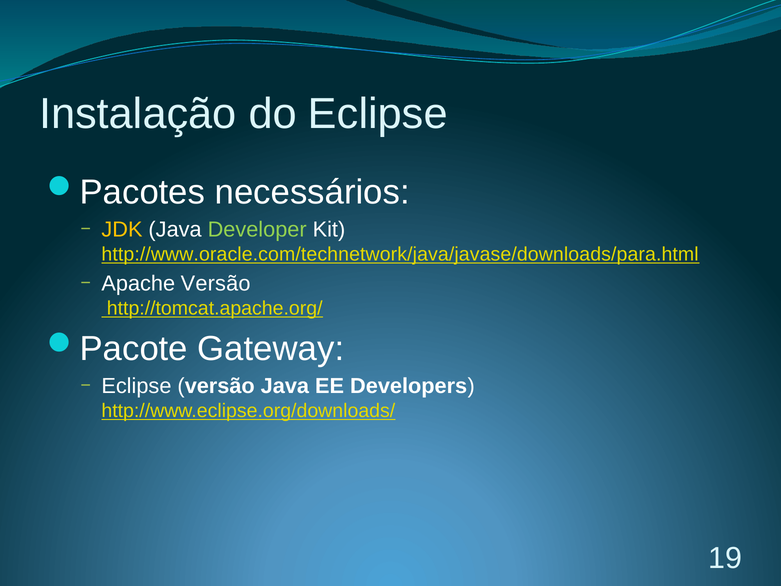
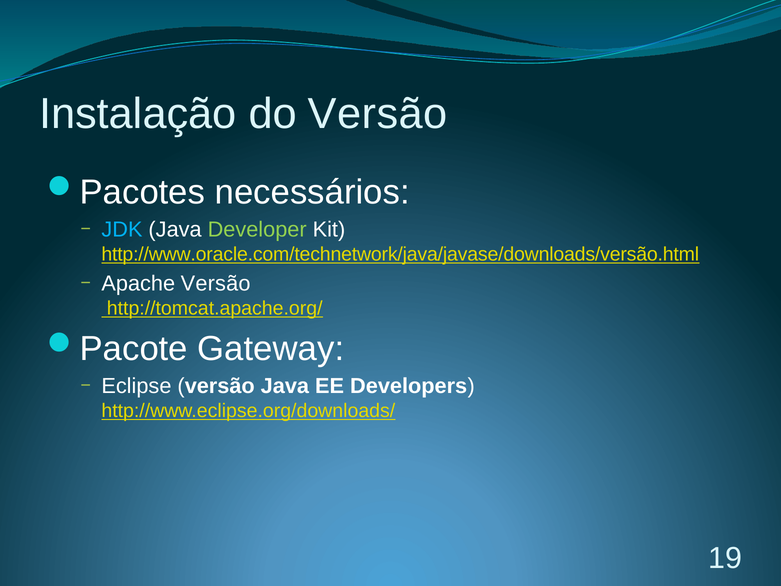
do Eclipse: Eclipse -> Versão (378, 114)
JDK colour: yellow -> light blue (122, 230)
http://www.oracle.com/technetwork/java/javase/downloads/para.html: http://www.oracle.com/technetwork/java/javase/downloads/para.html -> http://www.oracle.com/technetwork/java/javase/downloads/versão.html (400, 254)
